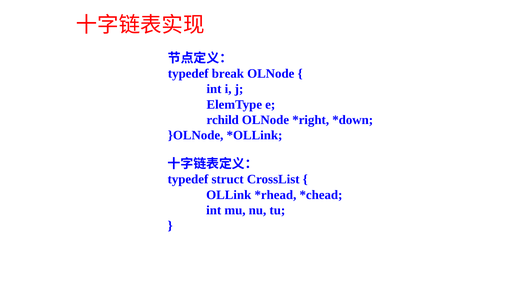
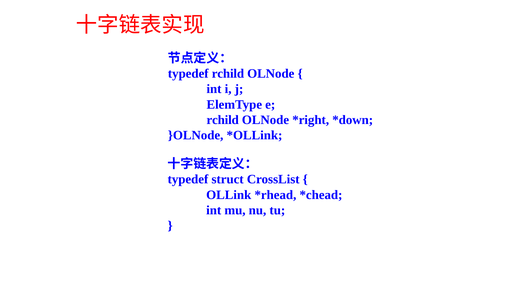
typedef break: break -> rchild (228, 74)
